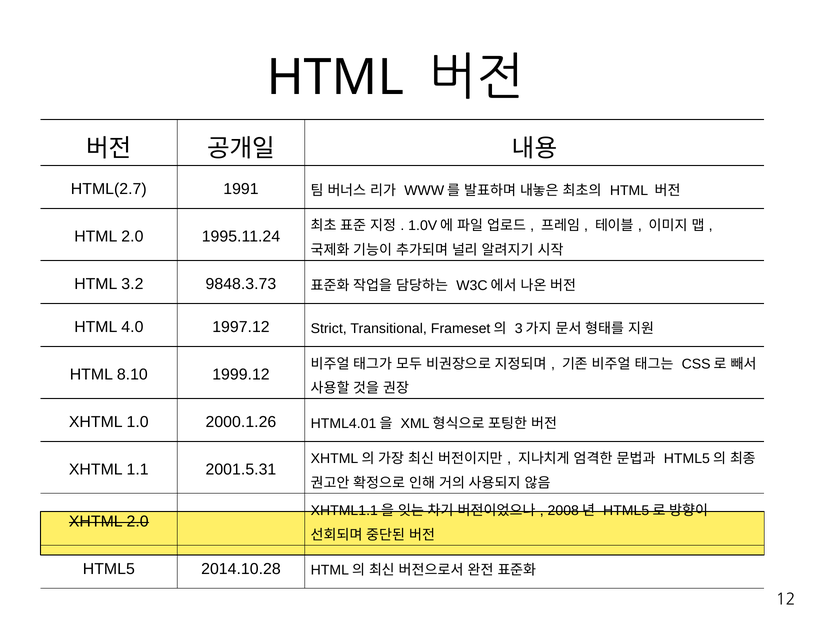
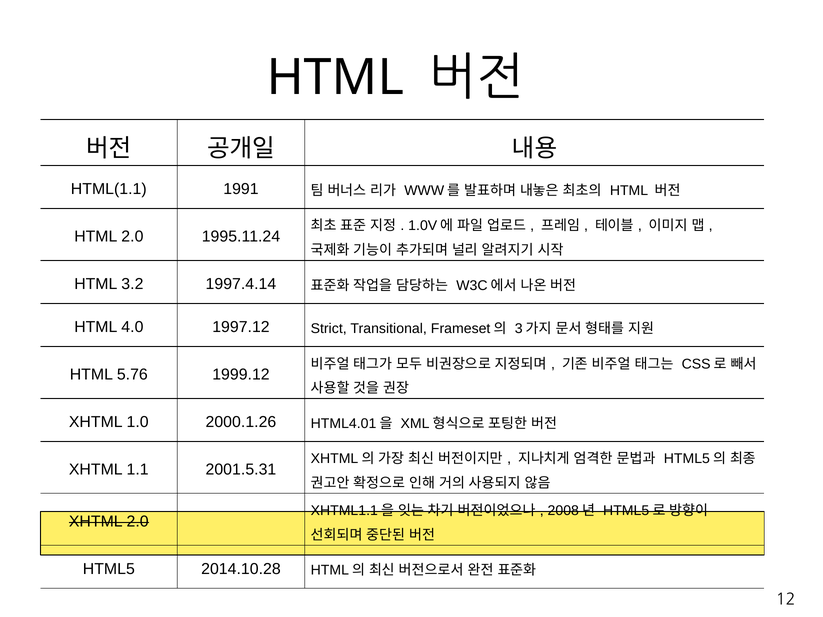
HTML(2.7: HTML(2.7 -> HTML(1.1 (109, 189)
9848.3.73: 9848.3.73 -> 1997.4.14 (241, 284)
8.10: 8.10 -> 5.76 (132, 375)
